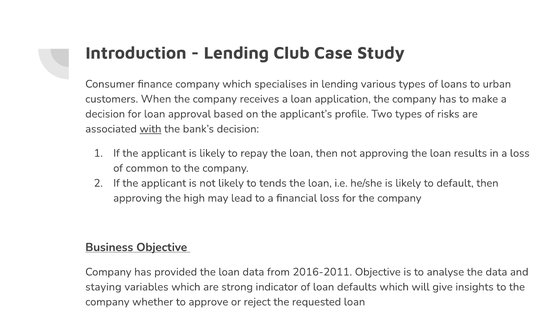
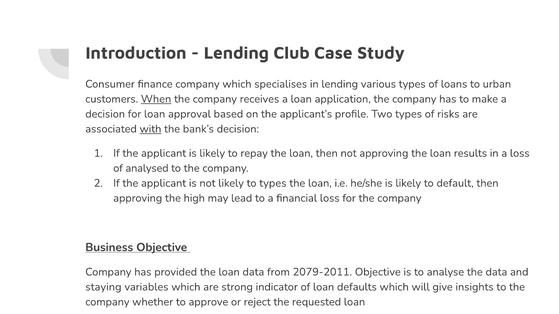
When underline: none -> present (156, 99)
common: common -> analysed (147, 168)
to tends: tends -> types (273, 183)
2016-2011: 2016-2011 -> 2079-2011 (322, 272)
